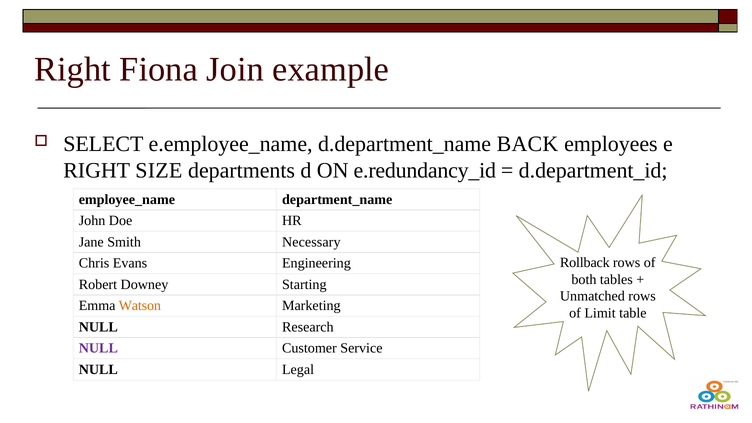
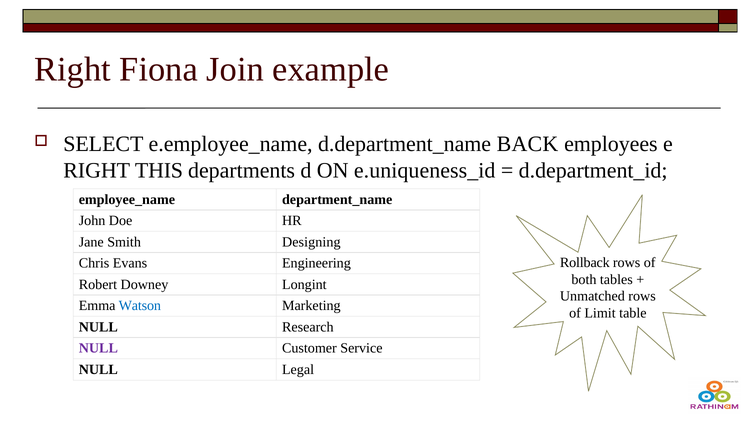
SIZE: SIZE -> THIS (159, 171)
e.redundancy_id: e.redundancy_id -> e.uniqueness_id (425, 171)
Necessary: Necessary -> Designing (311, 242)
Starting: Starting -> Longint (304, 284)
Watson colour: orange -> blue (140, 306)
